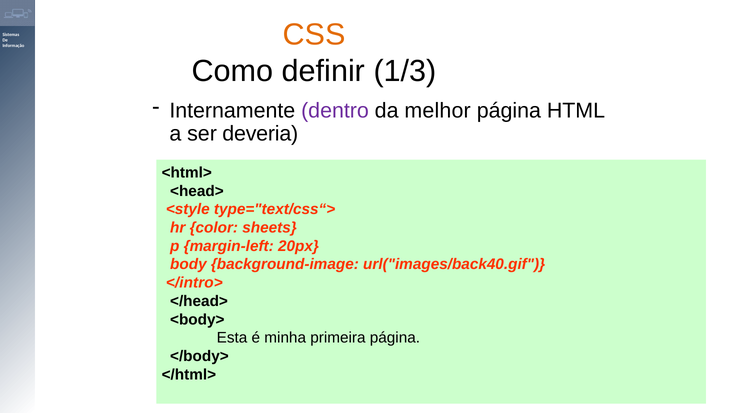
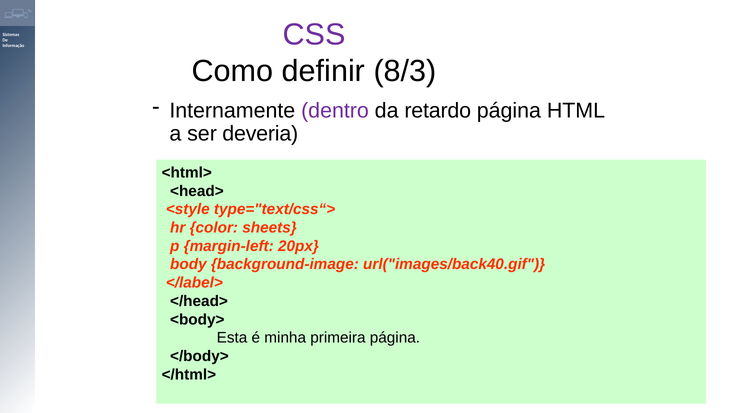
CSS colour: orange -> purple (314, 35)
1/3: 1/3 -> 8/3 (405, 71)
melhor: melhor -> retardo (438, 110)
</intro>: </intro> -> </label> (194, 283)
